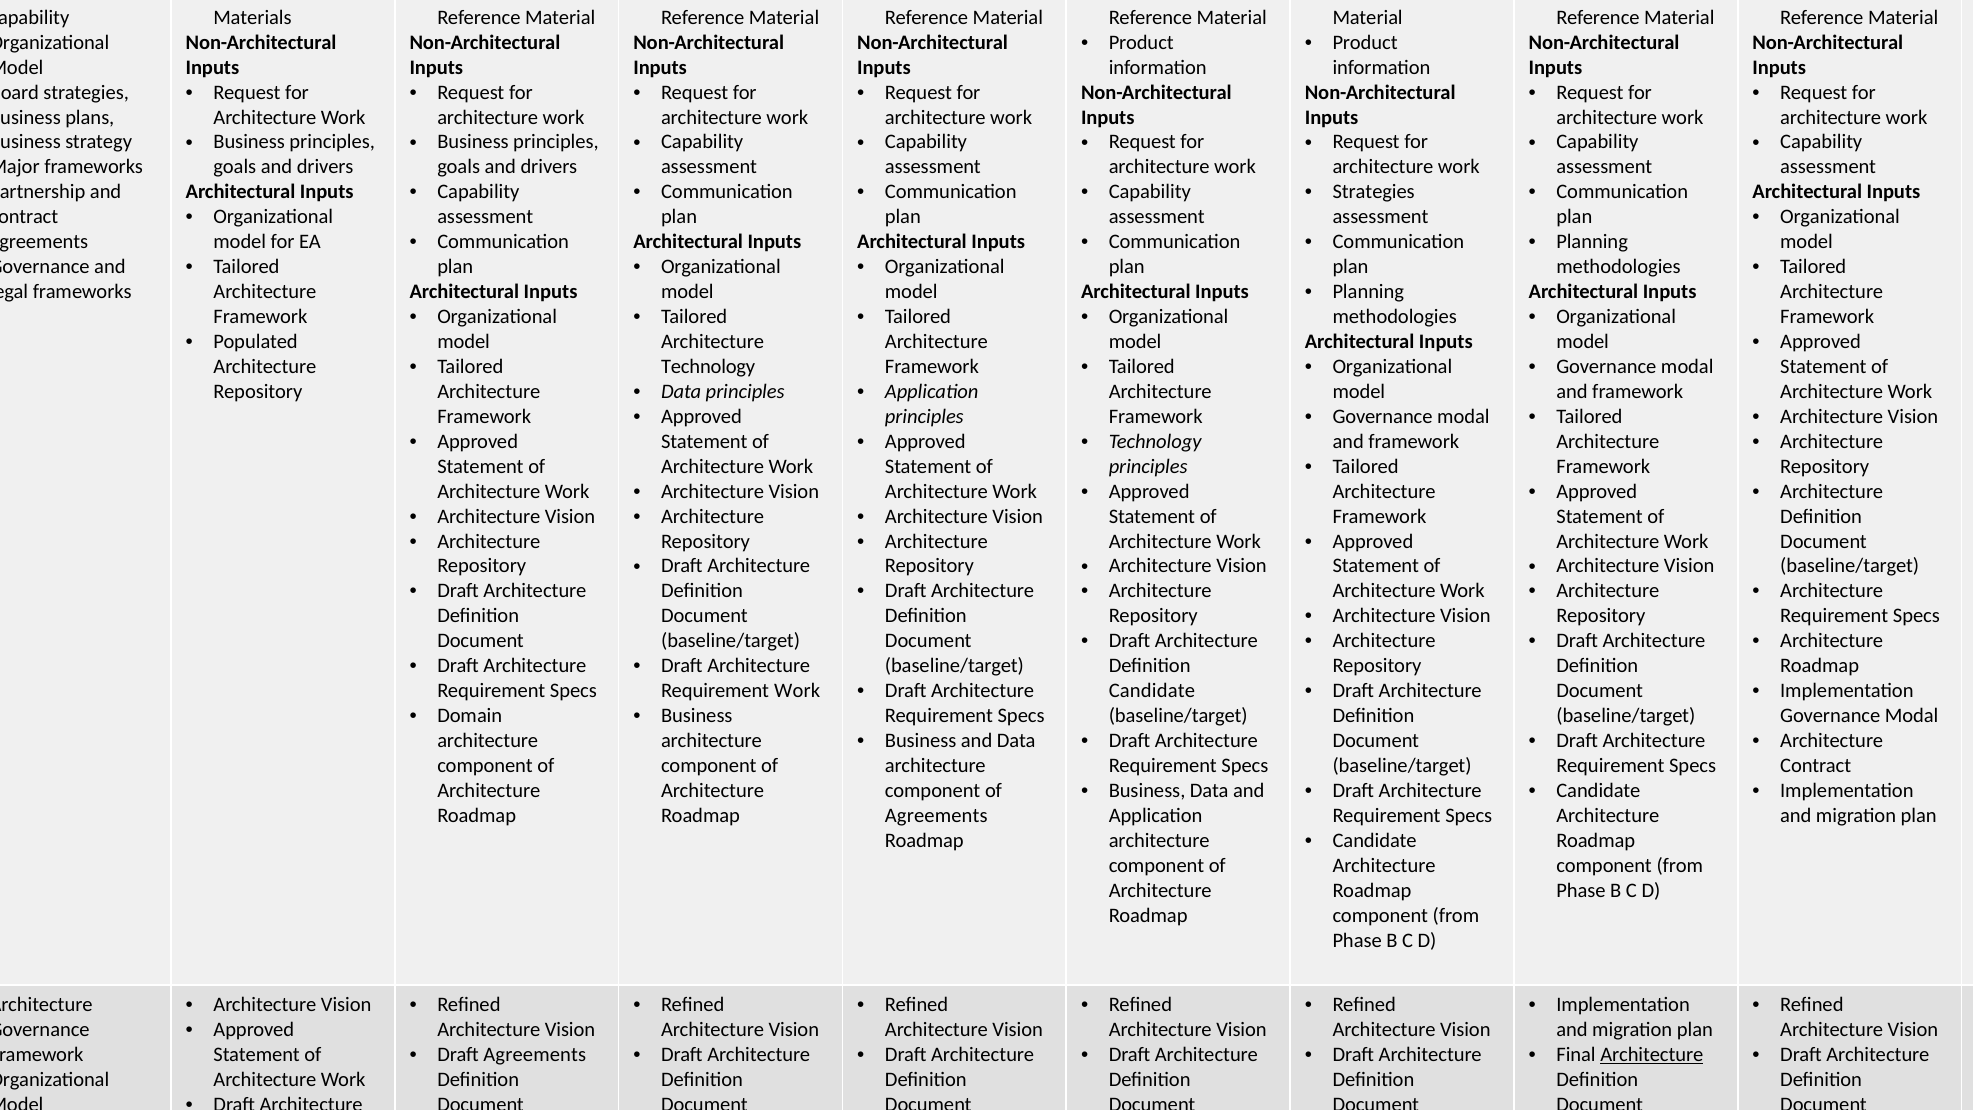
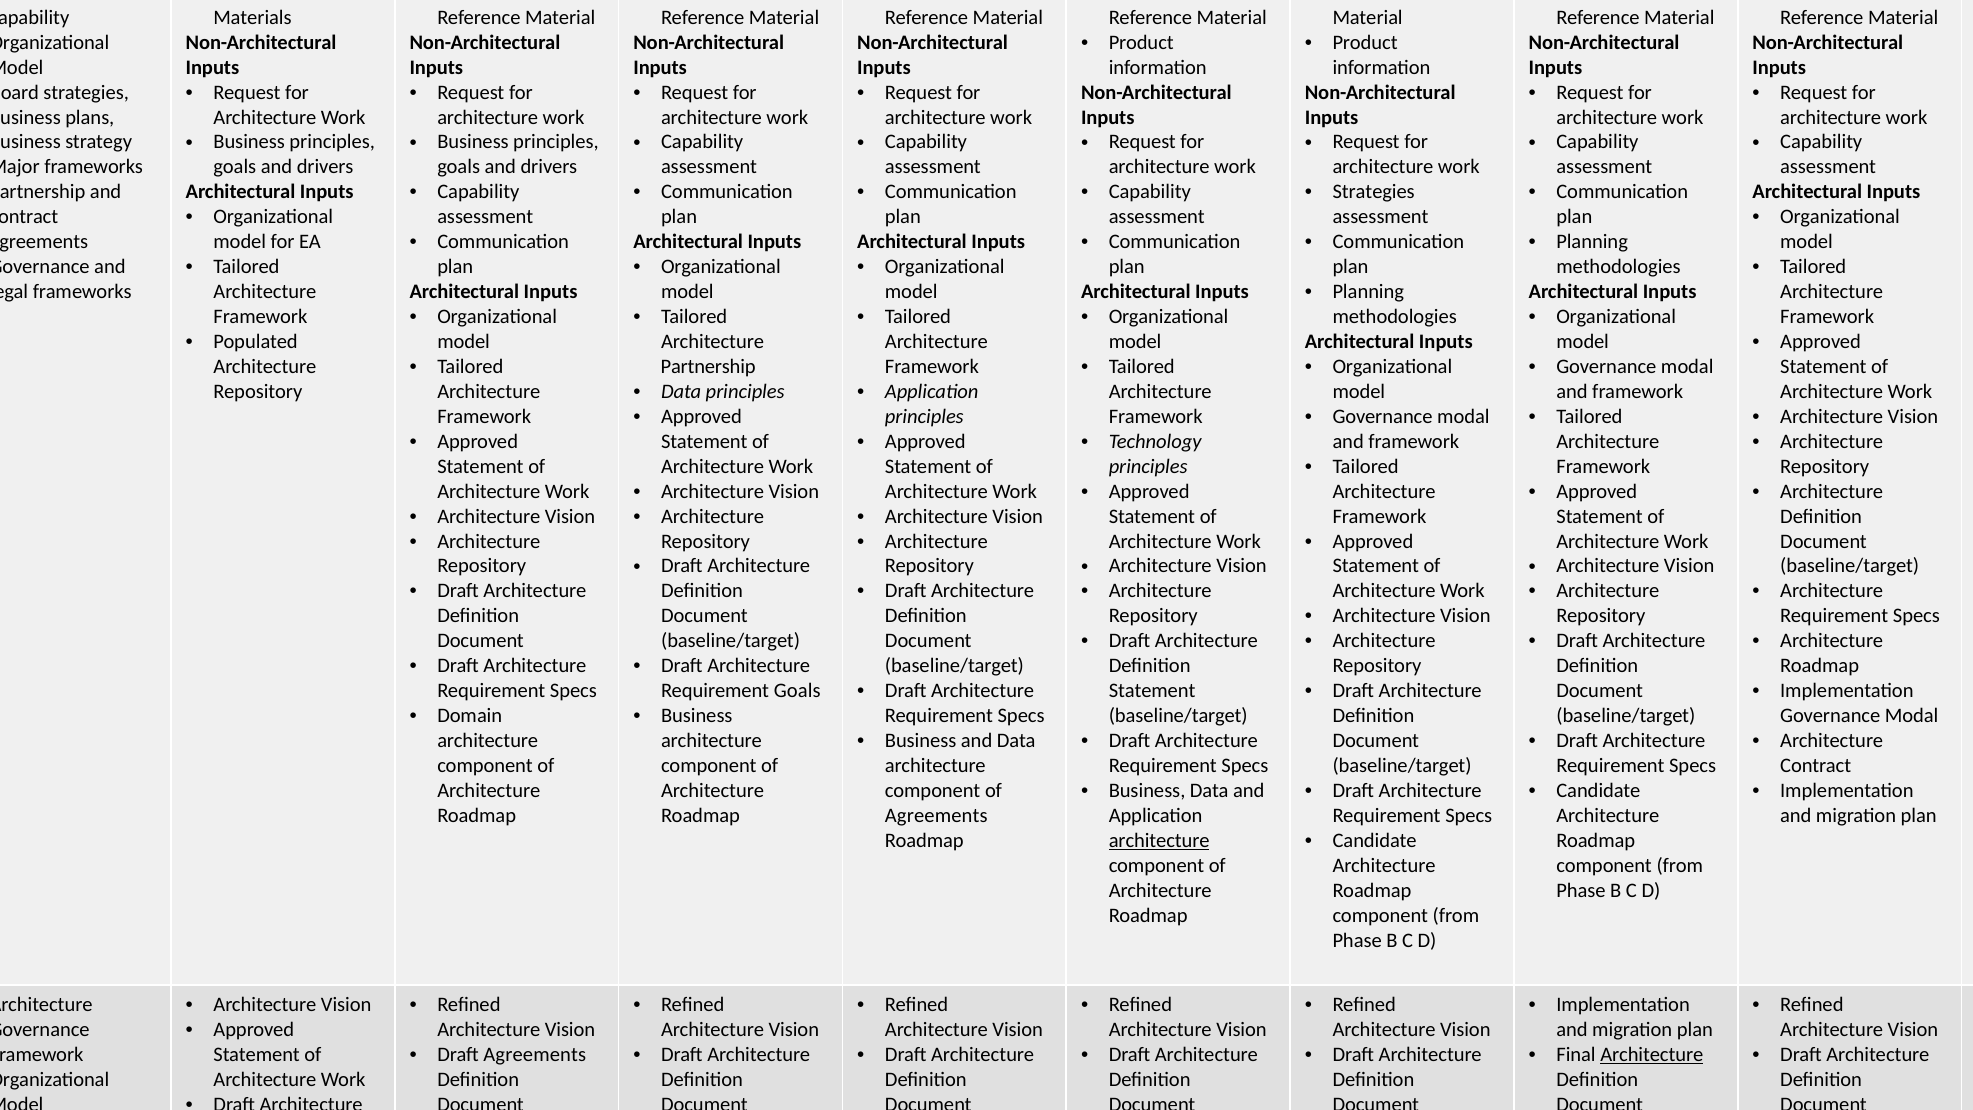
Technology: Technology -> Partnership (708, 367)
Requirement Work: Work -> Goals (797, 691)
Candidate: Candidate -> Statement (1152, 691)
architecture underline: none -> present (1159, 840)
